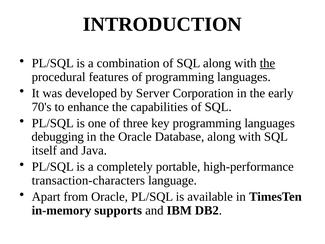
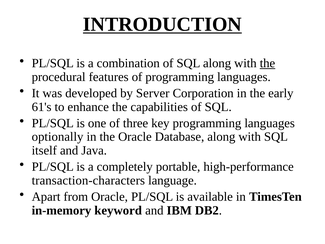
INTRODUCTION underline: none -> present (162, 24)
70's: 70's -> 61's (42, 107)
debugging: debugging -> optionally (58, 137)
supports: supports -> keyword (118, 210)
